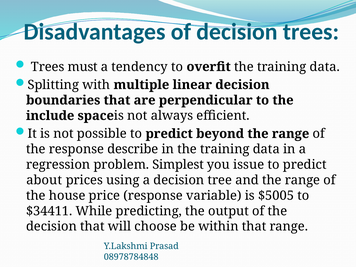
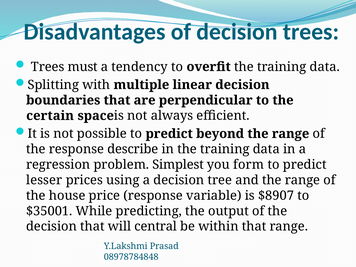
include: include -> certain (50, 116)
issue: issue -> form (249, 165)
about: about -> lesser (44, 180)
$5005: $5005 -> $8907 (276, 196)
$34411: $34411 -> $35001 (49, 211)
choose: choose -> central (156, 226)
